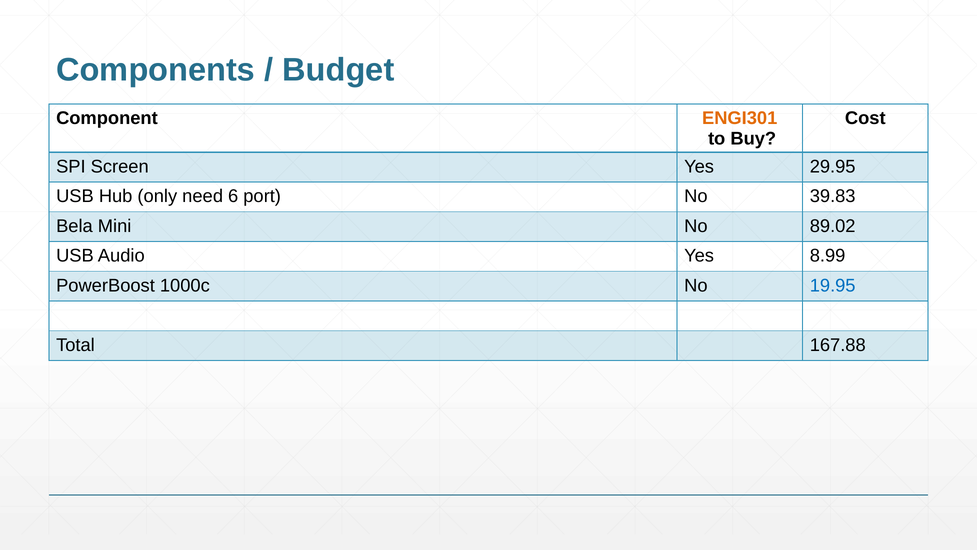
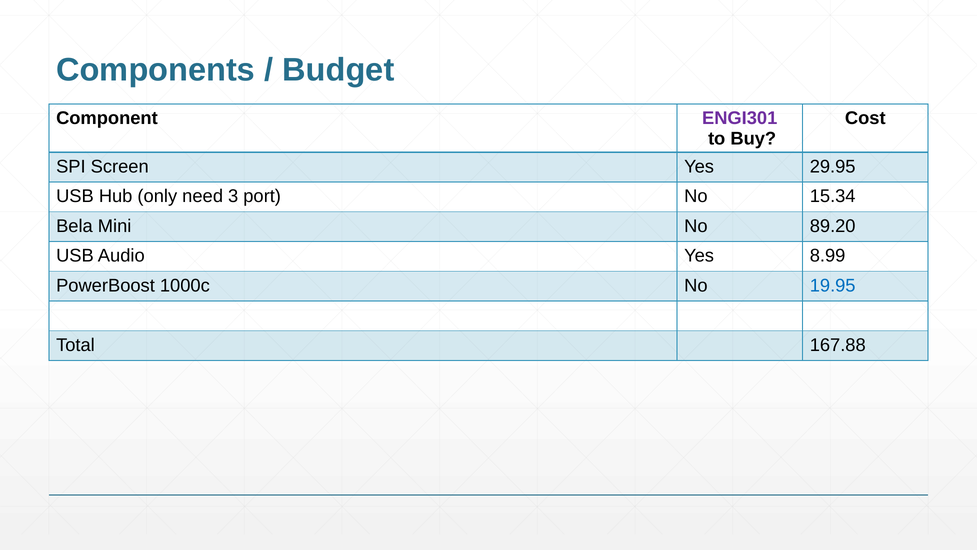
ENGI301 colour: orange -> purple (740, 118)
6: 6 -> 3 (233, 196)
39.83: 39.83 -> 15.34 (833, 196)
89.02: 89.02 -> 89.20 (833, 226)
